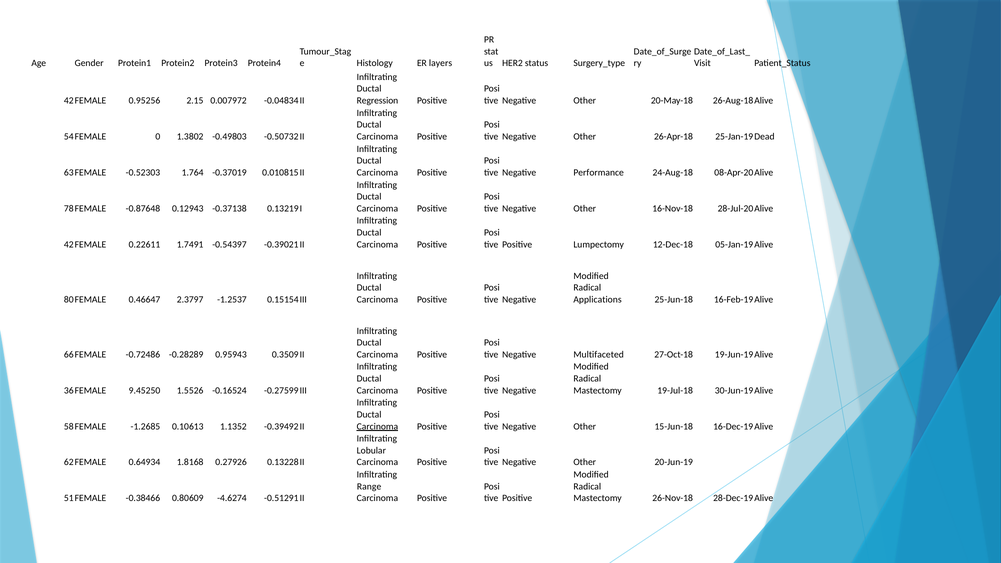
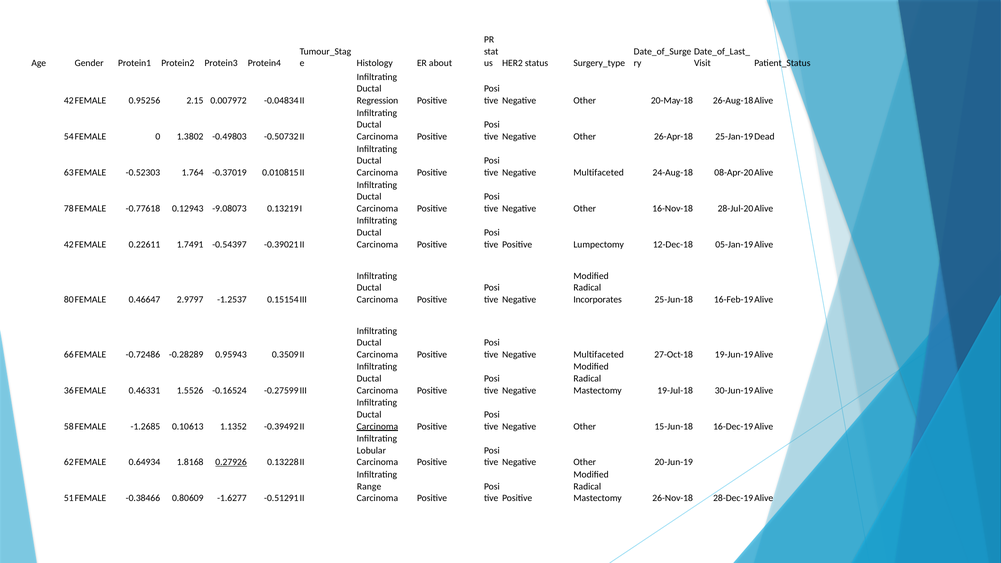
layers: layers -> about (441, 63)
Performance: Performance -> Multifaceted (599, 173)
-0.87648: -0.87648 -> -0.77618 (143, 208)
-0.37138: -0.37138 -> -9.08073 (229, 208)
2.3797: 2.3797 -> 2.9797 (190, 299)
Applications: Applications -> Incorporates (598, 299)
9.45250: 9.45250 -> 0.46331 (144, 390)
0.27926 underline: none -> present (231, 462)
-4.6274: -4.6274 -> -1.6277 (232, 498)
